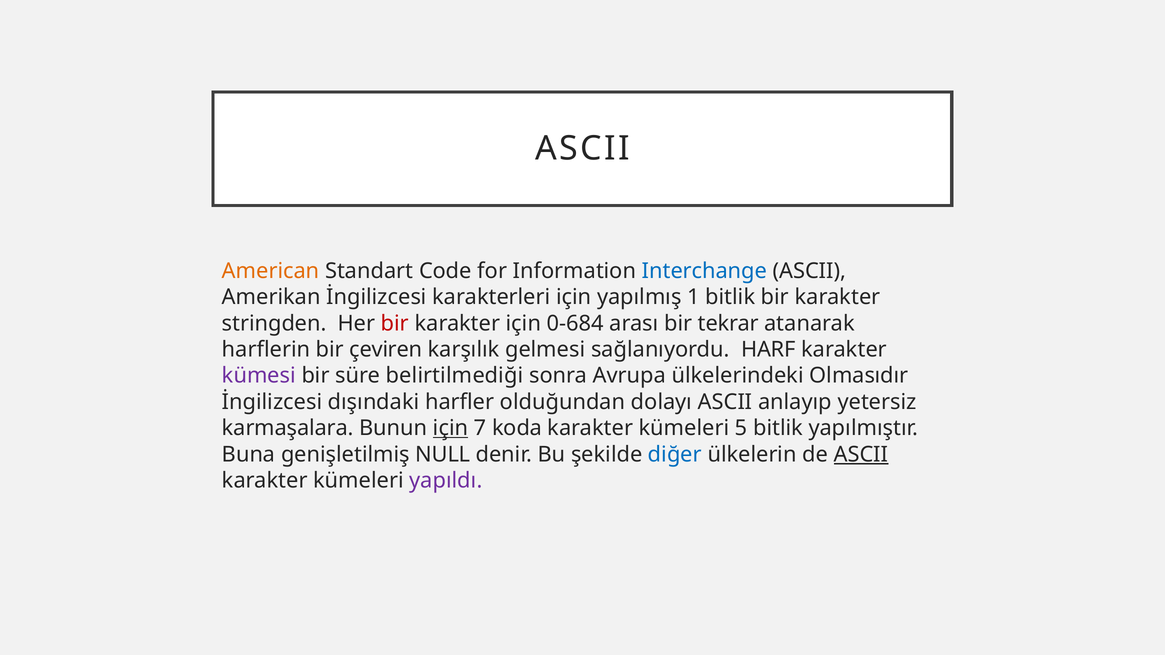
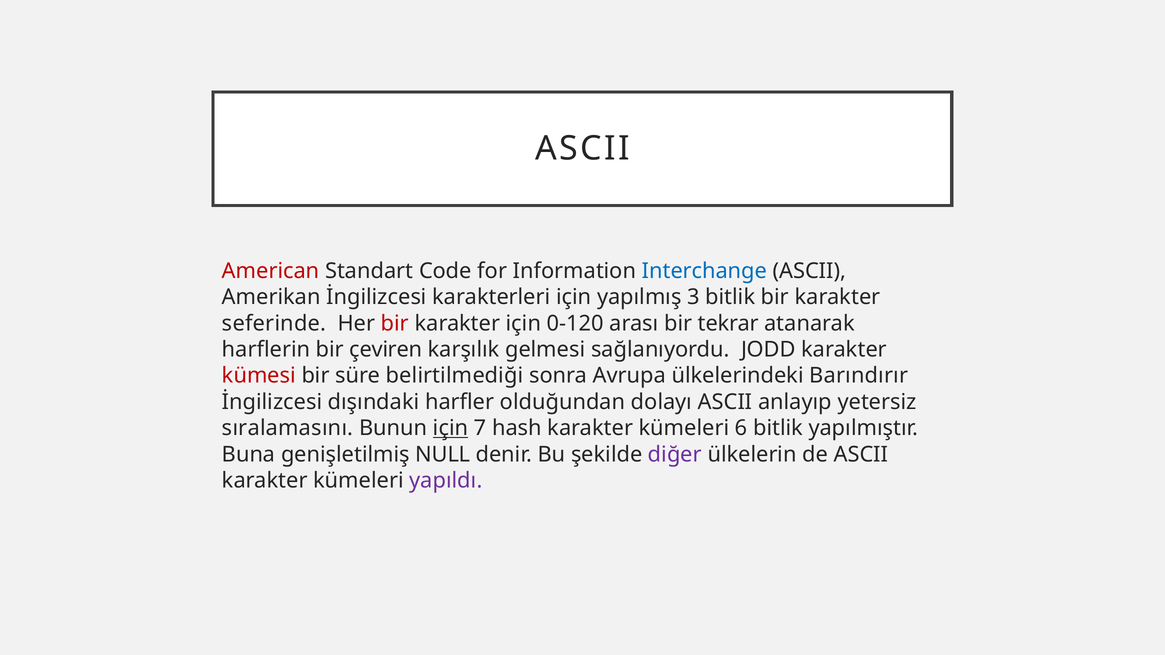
American colour: orange -> red (271, 271)
1: 1 -> 3 (693, 297)
stringden: stringden -> seferinde (274, 324)
0-684: 0-684 -> 0-120 (575, 324)
HARF: HARF -> JODD (768, 350)
kümesi colour: purple -> red (259, 376)
Olmasıdır: Olmasıdır -> Barındırır (859, 376)
karmaşalara: karmaşalara -> sıralamasını (288, 428)
koda: koda -> hash (517, 428)
5: 5 -> 6 (741, 428)
diğer colour: blue -> purple (675, 455)
ASCII underline: present -> none (861, 455)
